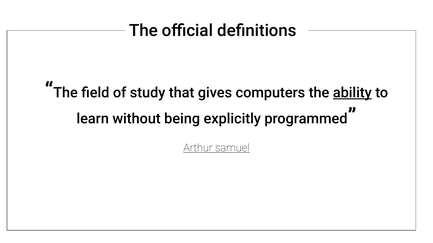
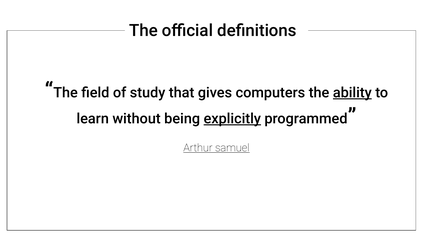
explicitly underline: none -> present (232, 119)
